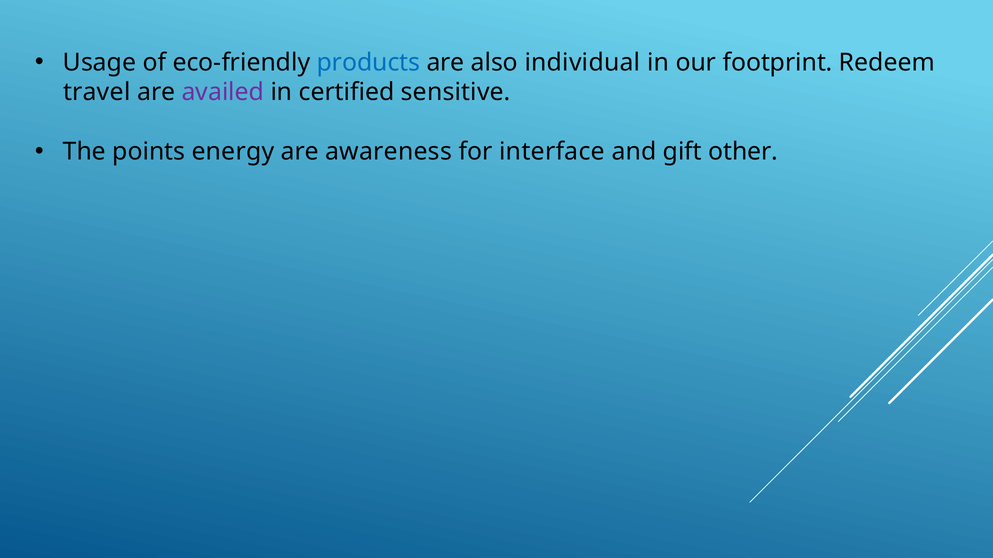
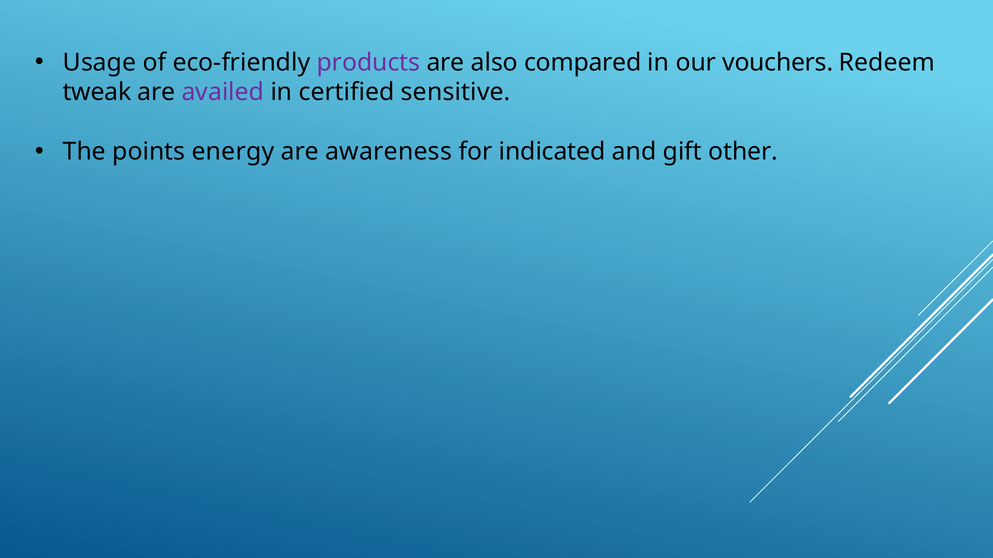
products colour: blue -> purple (368, 62)
individual: individual -> compared (583, 62)
footprint: footprint -> vouchers (778, 62)
travel: travel -> tweak (97, 92)
interface: interface -> indicated (552, 152)
